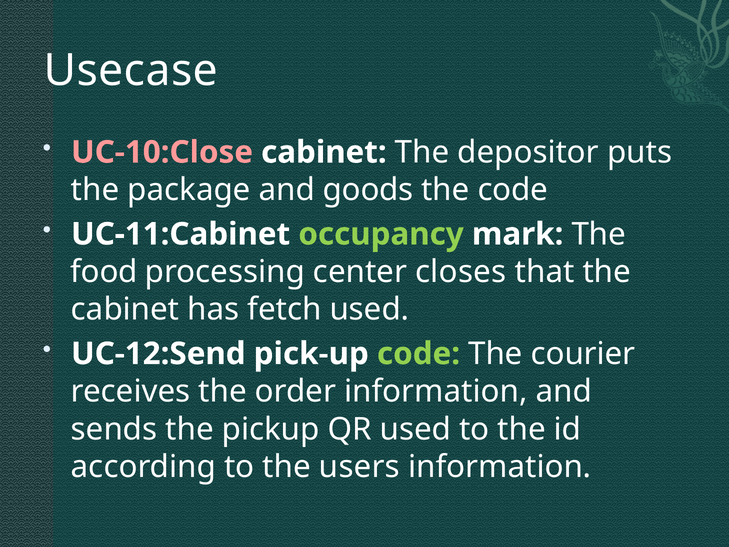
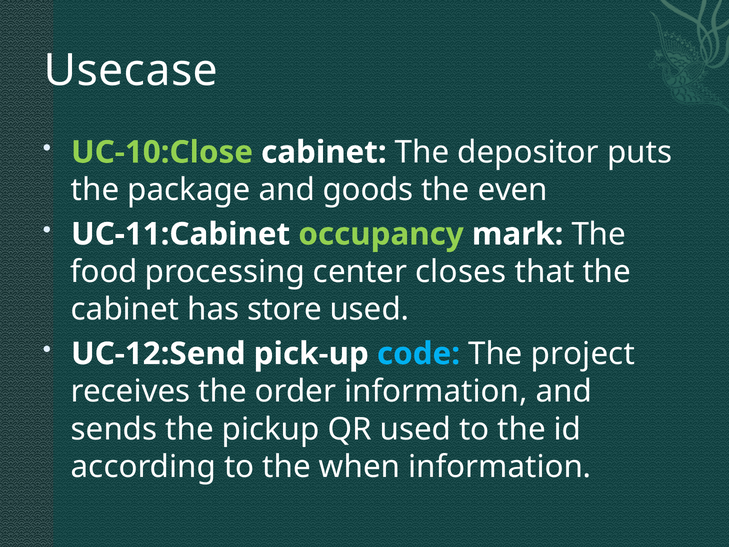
UC-10:Close colour: pink -> light green (162, 152)
the code: code -> even (513, 190)
fetch: fetch -> store (285, 309)
code colour: light green -> light blue (419, 354)
courier: courier -> project (583, 354)
users: users -> when (360, 467)
